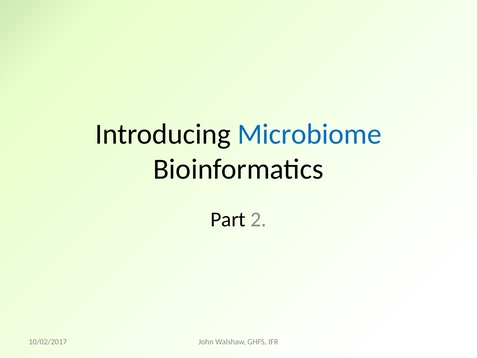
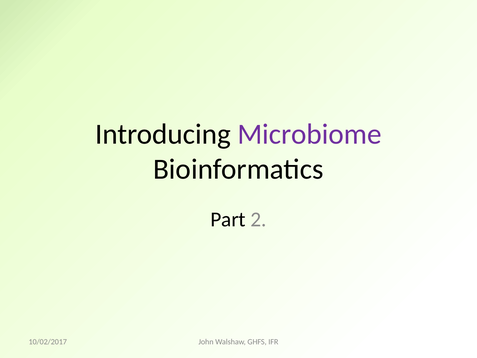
Microbiome colour: blue -> purple (309, 134)
